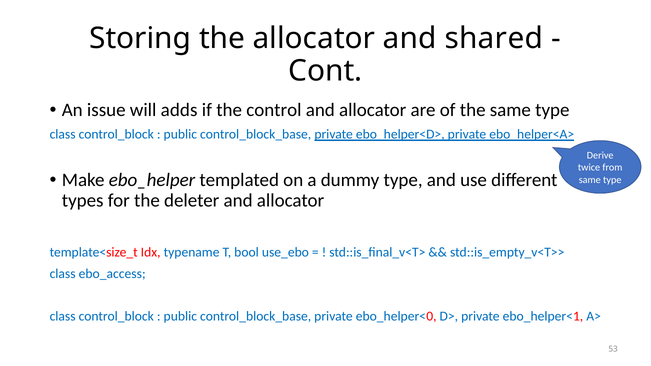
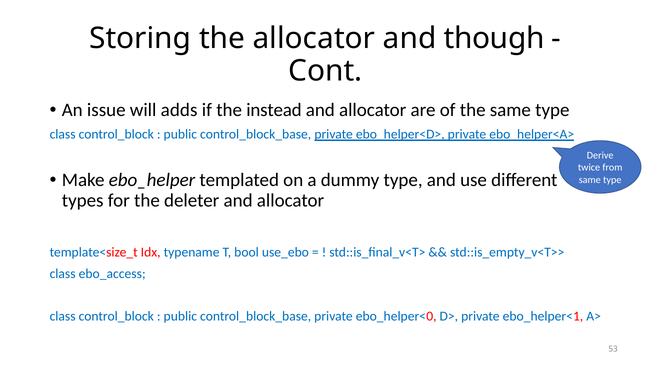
shared: shared -> though (494, 39)
control: control -> instead (274, 110)
